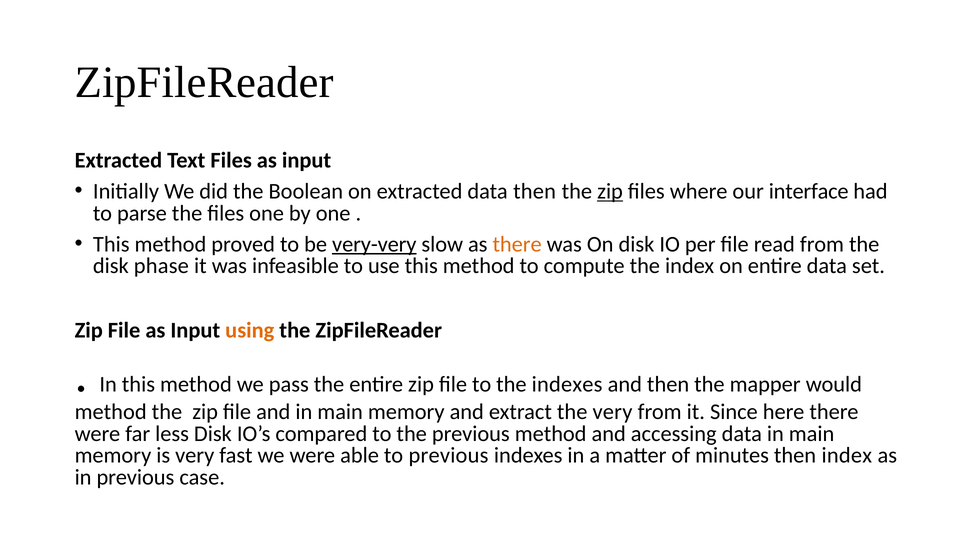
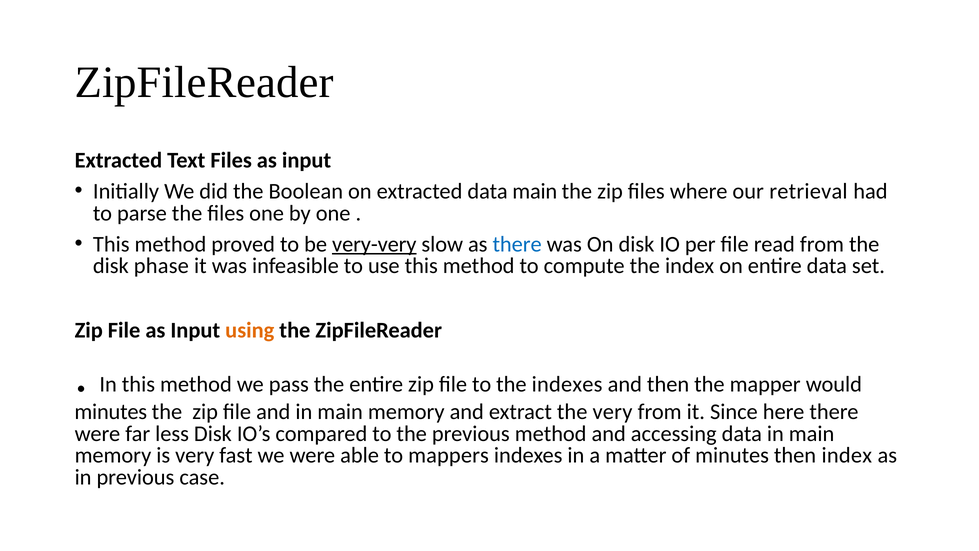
data then: then -> main (535, 191)
zip underline: present -> none (610, 191)
interface: interface -> retrieval (808, 191)
there colour: orange -> blue (517, 244)
method: method -> minutes (111, 412)
to previous: previous -> mappers (449, 455)
